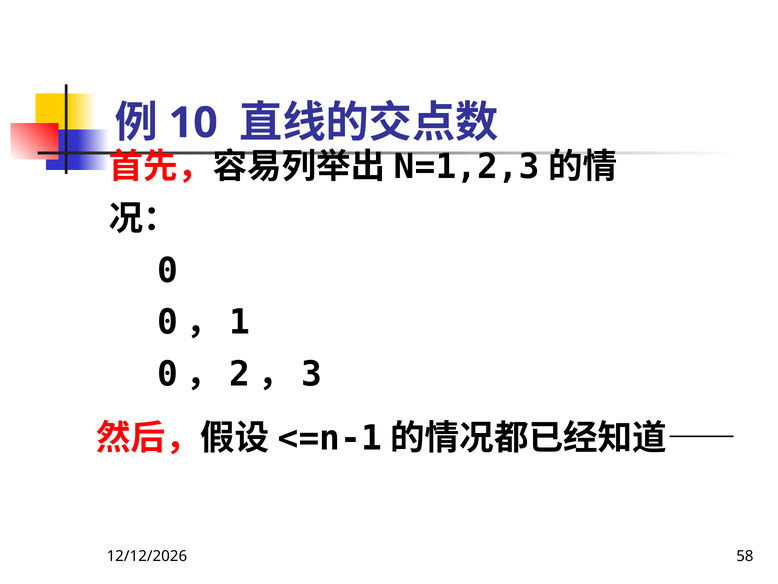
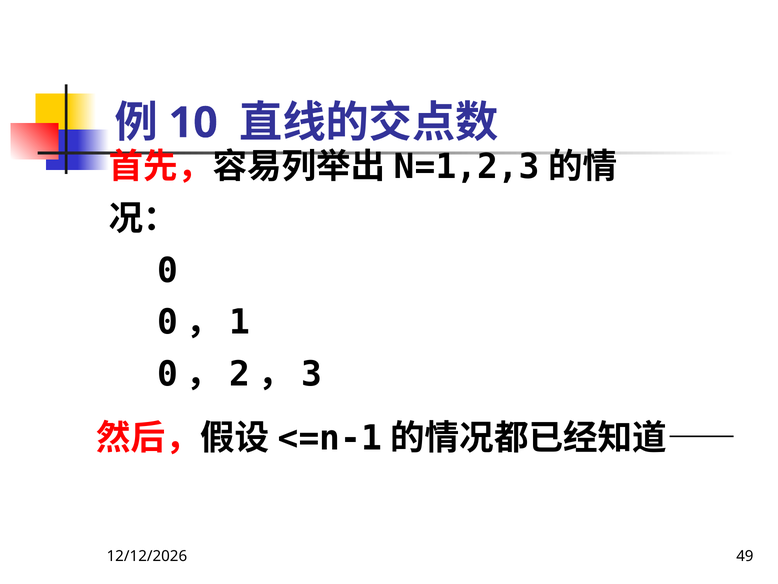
58: 58 -> 49 (745, 556)
